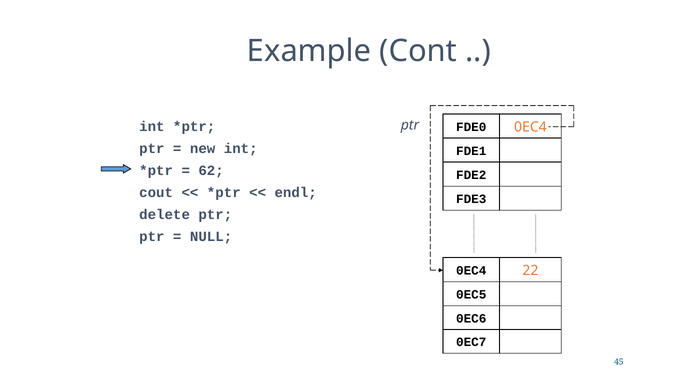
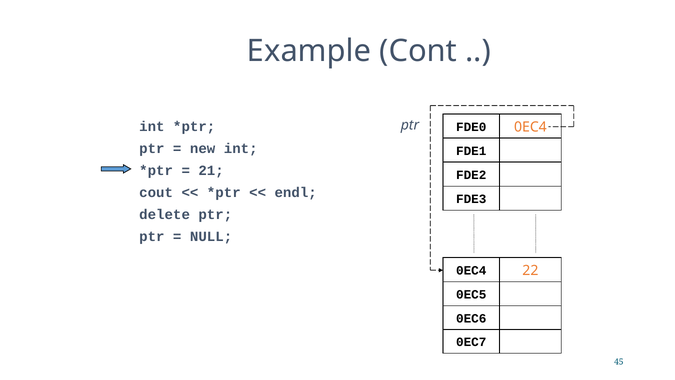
62: 62 -> 21 (211, 171)
